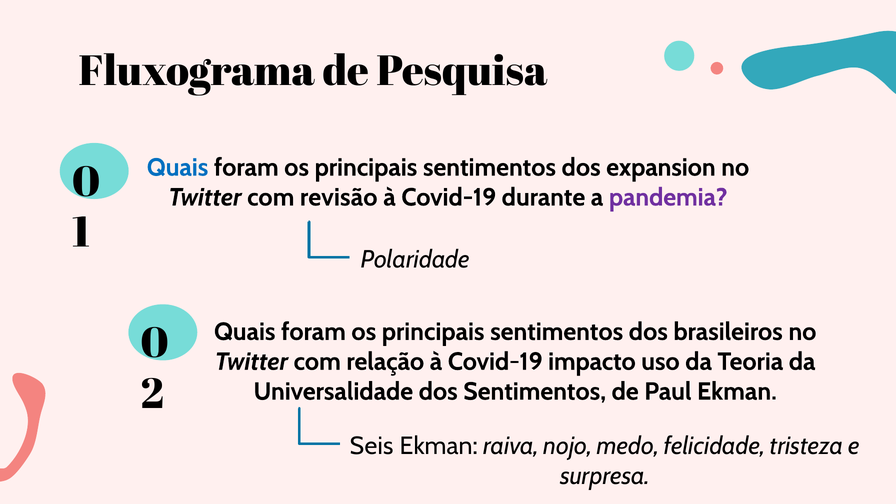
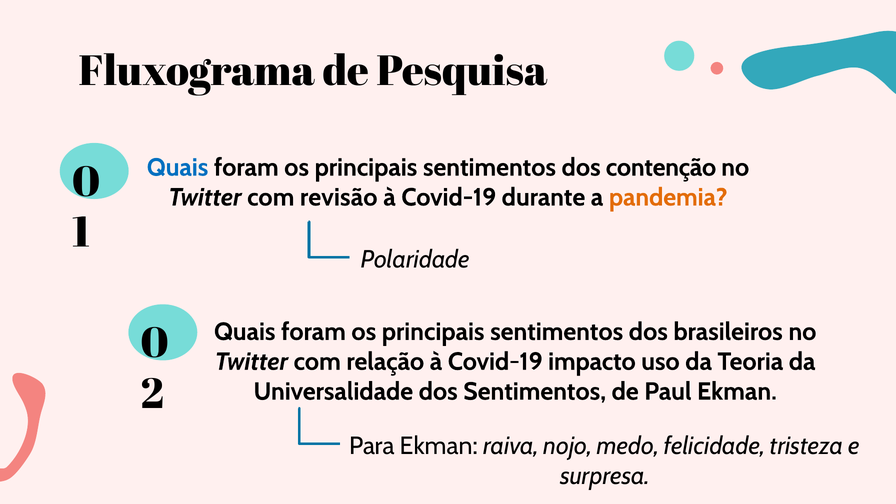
expansion: expansion -> contenção (661, 167)
pandemia colour: purple -> orange (668, 197)
Seis: Seis -> Para (372, 446)
